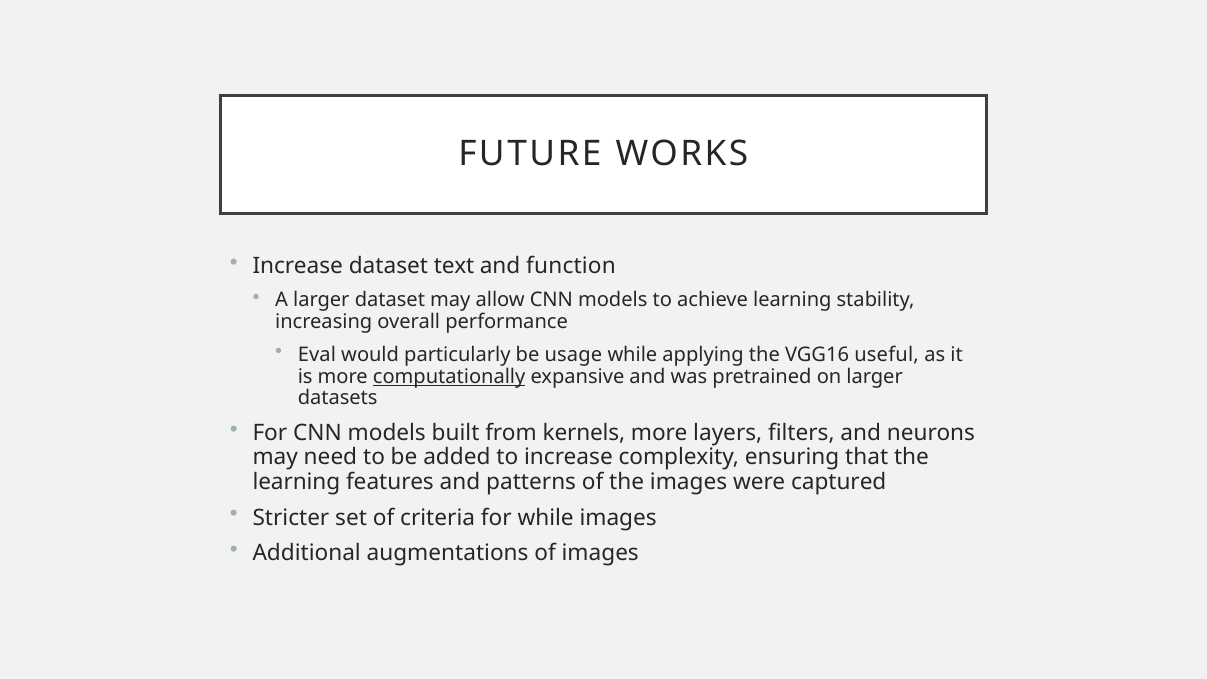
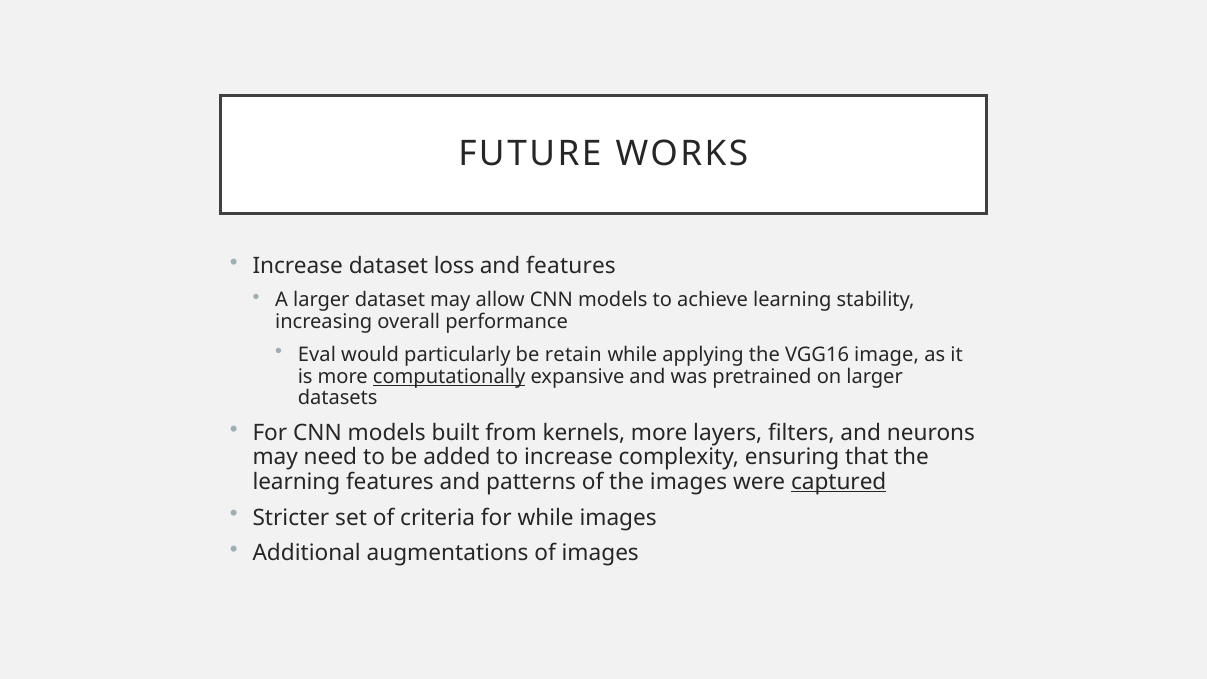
text: text -> loss (454, 266)
and function: function -> features (571, 266)
usage: usage -> retain (573, 355)
useful: useful -> image (887, 355)
captured underline: none -> present (839, 482)
